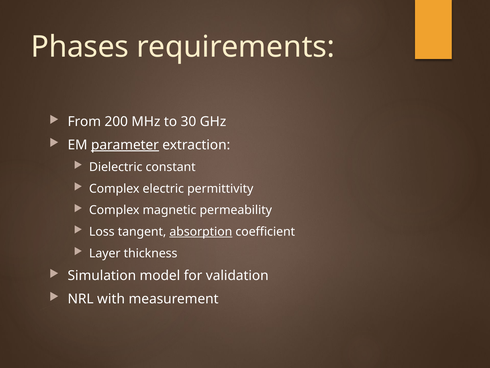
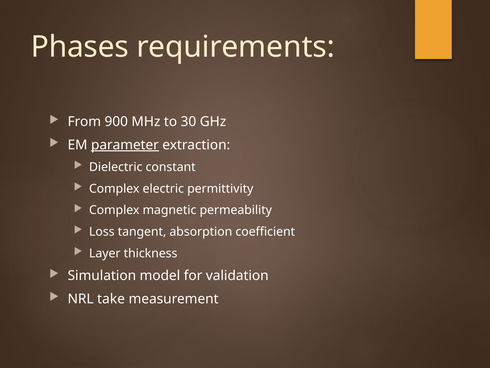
200: 200 -> 900 (116, 122)
absorption underline: present -> none (201, 232)
with: with -> take (111, 299)
